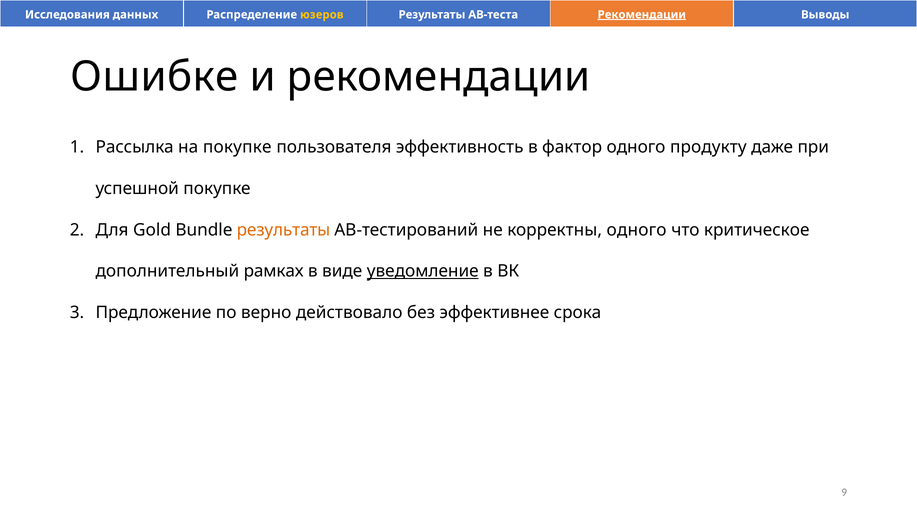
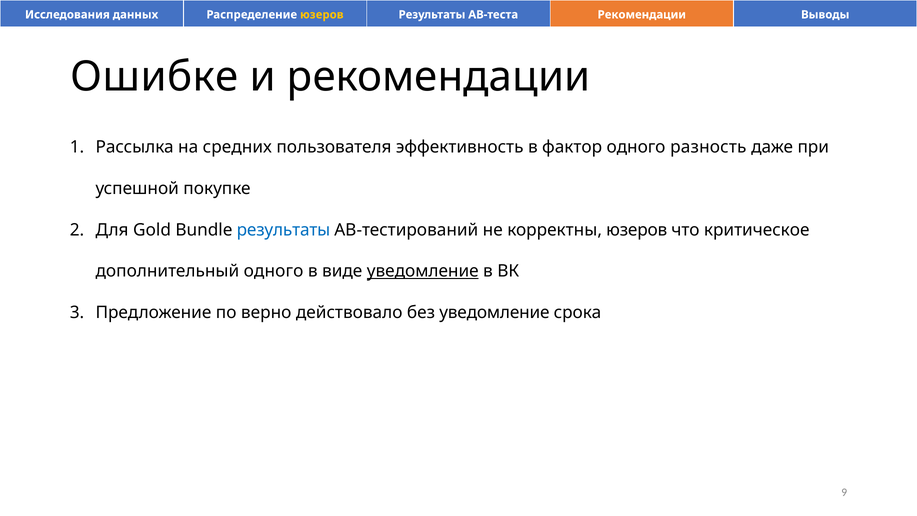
Рекомендации underline: present -> none (642, 15)
на покупке: покупке -> средних (237, 147)
продукту: продукту -> разность (708, 147)
результаты colour: orange -> blue (283, 230)
корректны одного: одного -> юзеров (637, 230)
дополнительный рамках: рамках -> одного (274, 271)
без эффективнее: эффективнее -> уведомление (494, 312)
